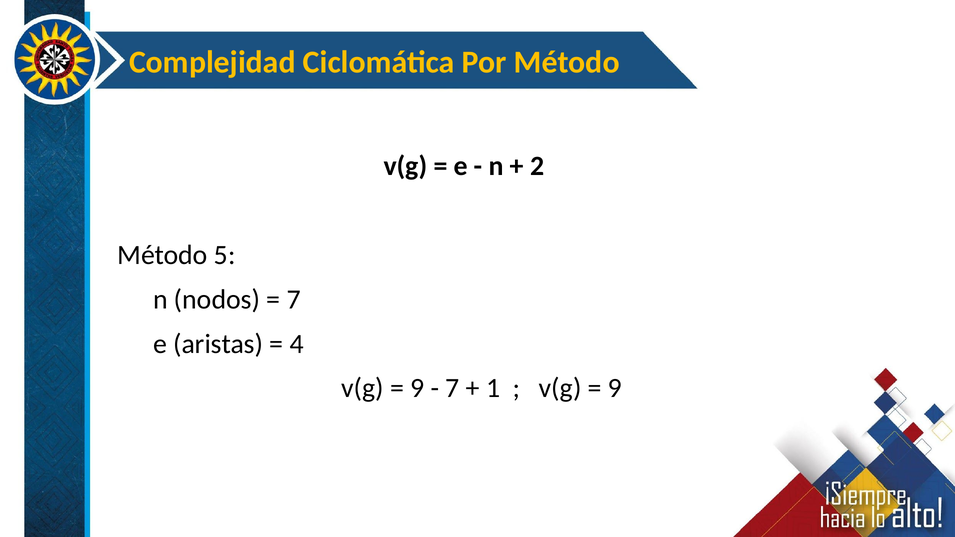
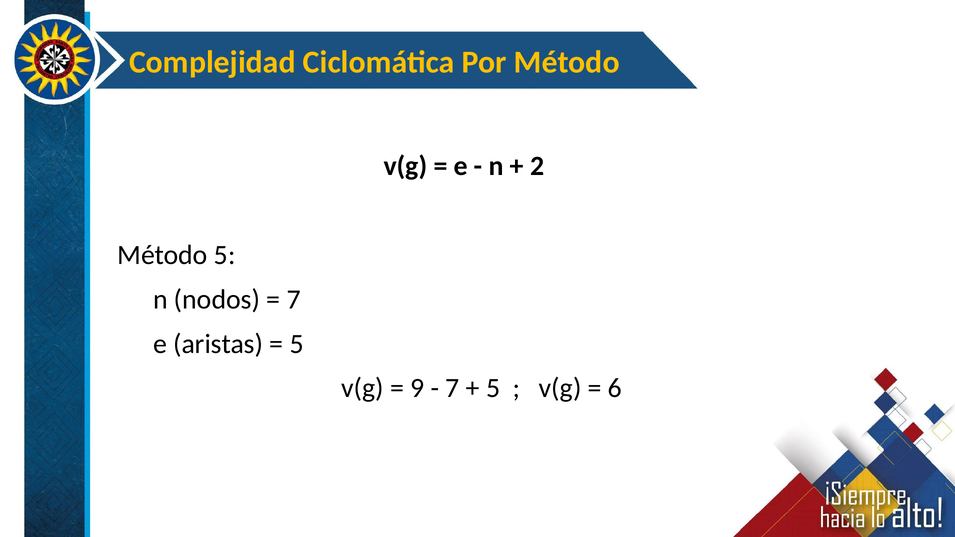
4: 4 -> 5 (297, 344)
1: 1 -> 5 (493, 388)
9: 9 -> 6 (615, 388)
